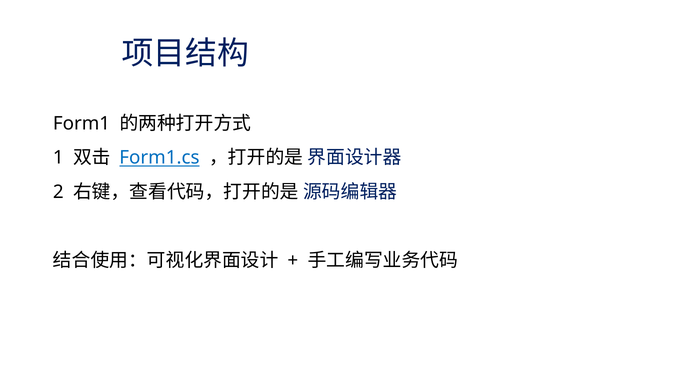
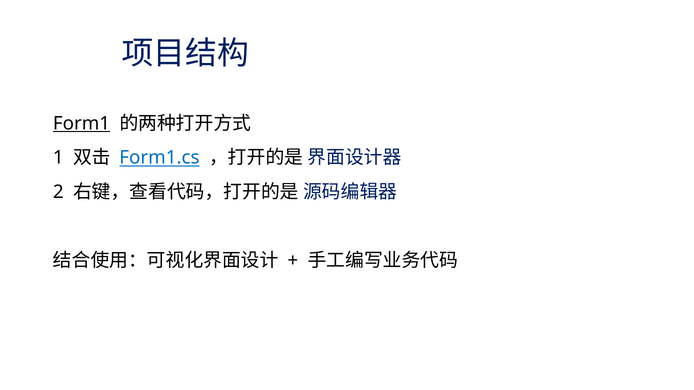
Form1 underline: none -> present (82, 124)
